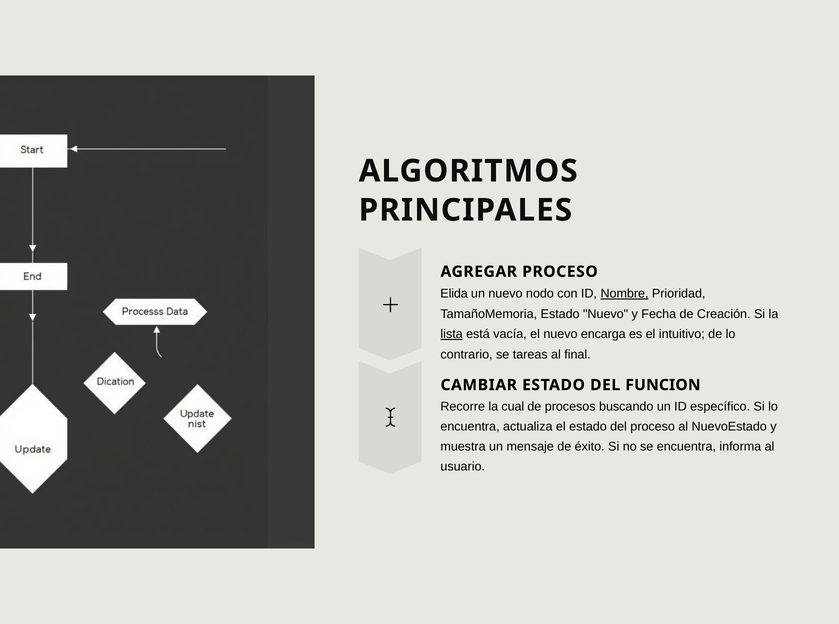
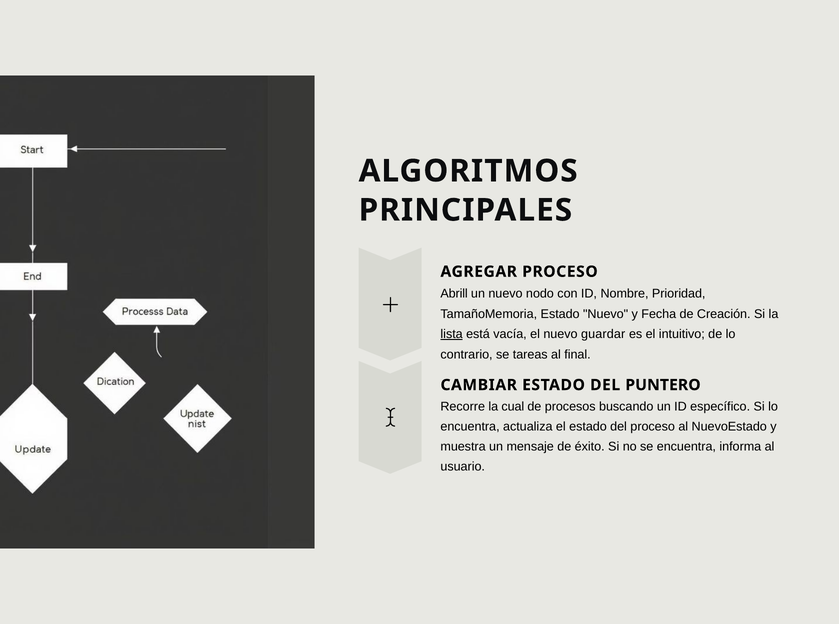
Elida: Elida -> Abrill (454, 293)
Nombre underline: present -> none (625, 293)
encarga: encarga -> guardar (603, 334)
FUNCION: FUNCION -> PUNTERO (663, 385)
